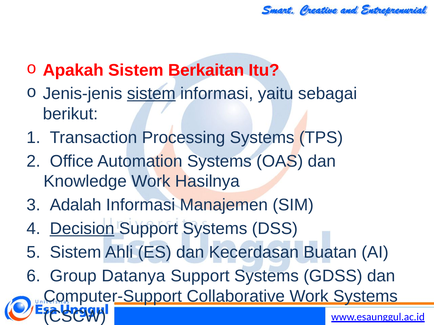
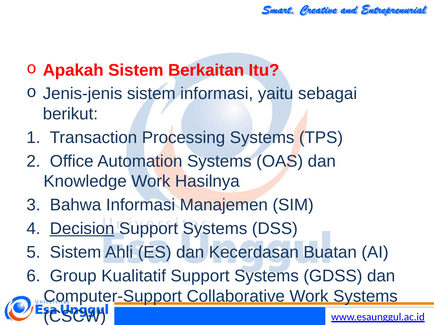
sistem underline: present -> none (151, 94)
Adalah: Adalah -> Bahwa (76, 205)
Datanya: Datanya -> Kualitatif (134, 276)
